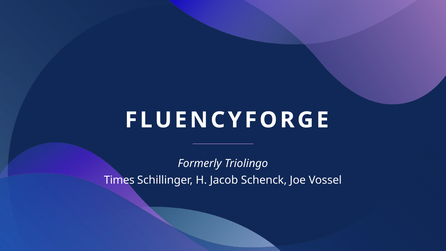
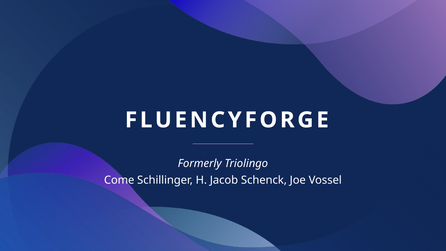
Times: Times -> Come (119, 180)
